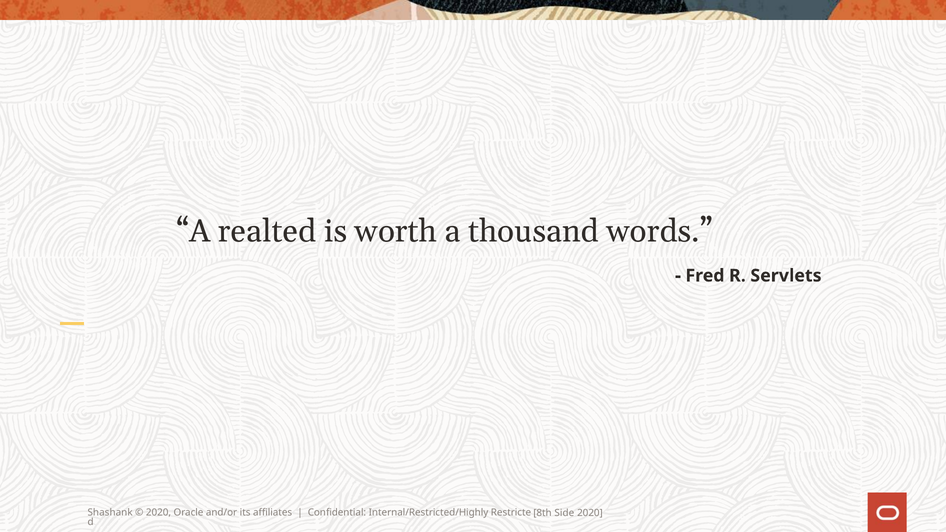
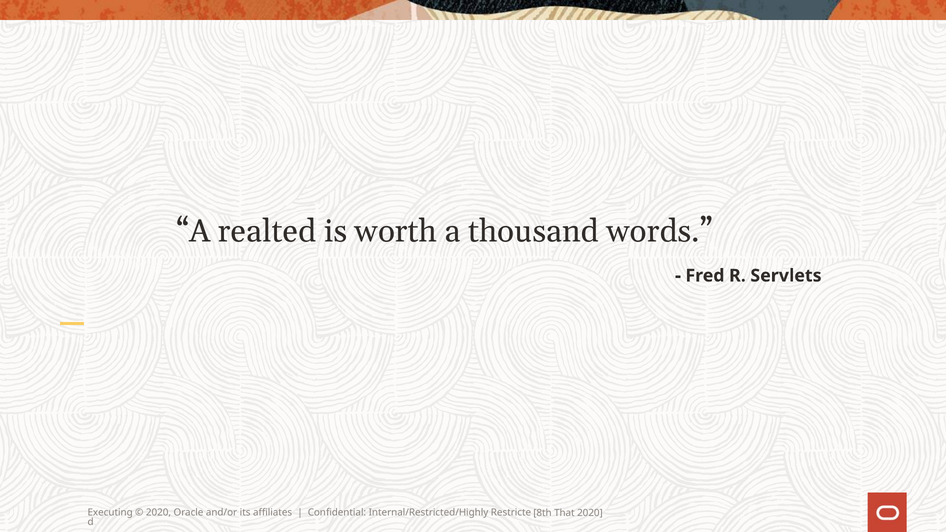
Shashank: Shashank -> Executing (110, 512)
Side: Side -> That (564, 513)
